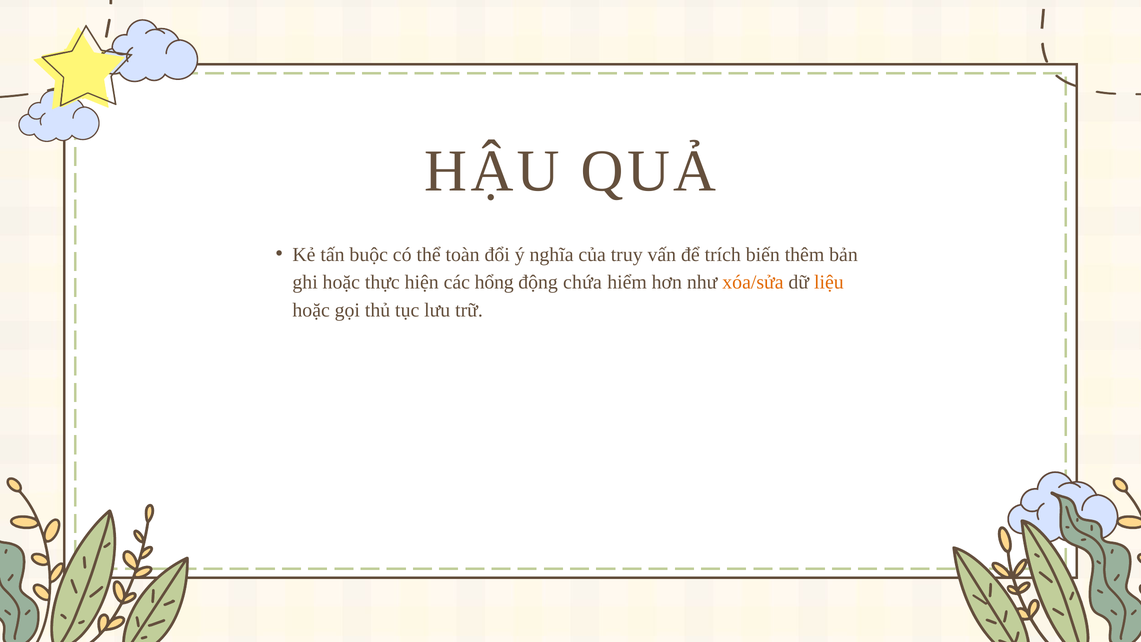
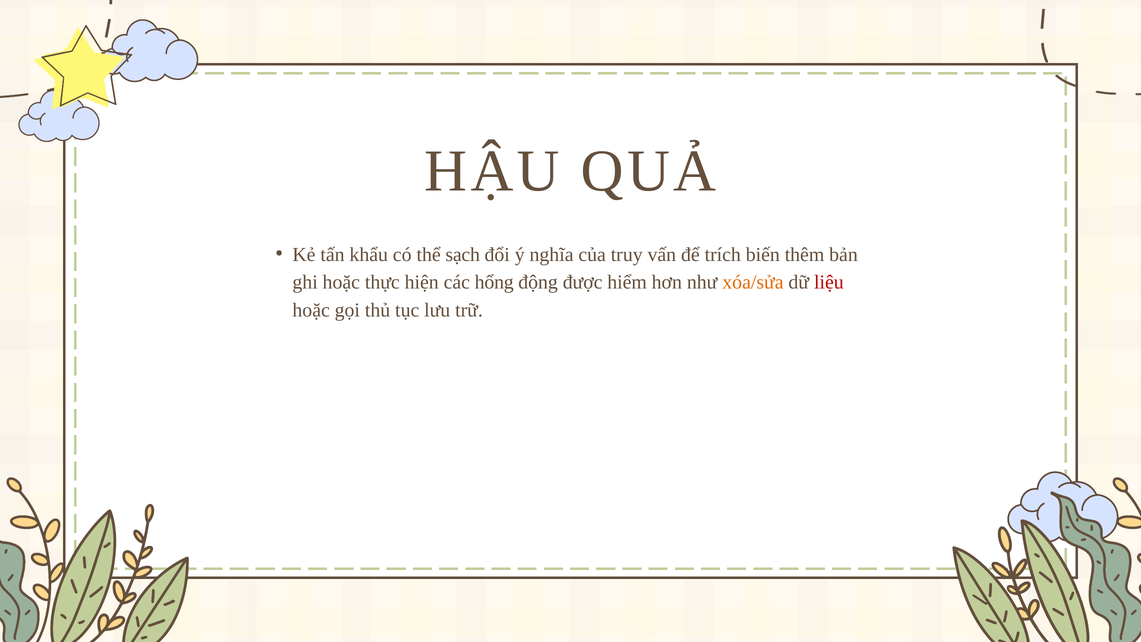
buộc: buộc -> khẩu (369, 254)
toàn: toàn -> sạch (463, 254)
chứa: chứa -> được (583, 282)
liệu colour: orange -> red (829, 282)
